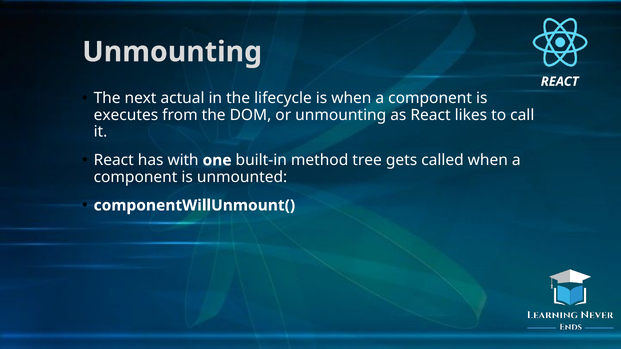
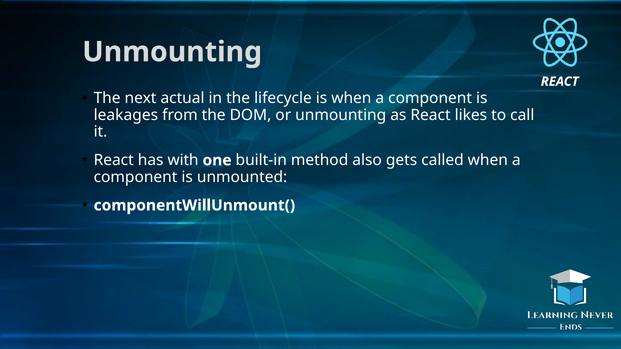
executes: executes -> leakages (126, 115)
tree: tree -> also (367, 160)
